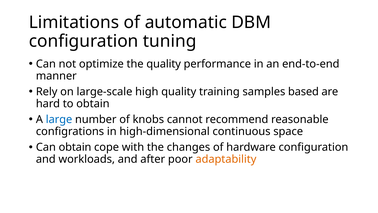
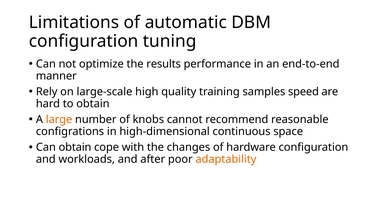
the quality: quality -> results (164, 64)
based: based -> speed (303, 92)
large colour: blue -> orange (59, 119)
